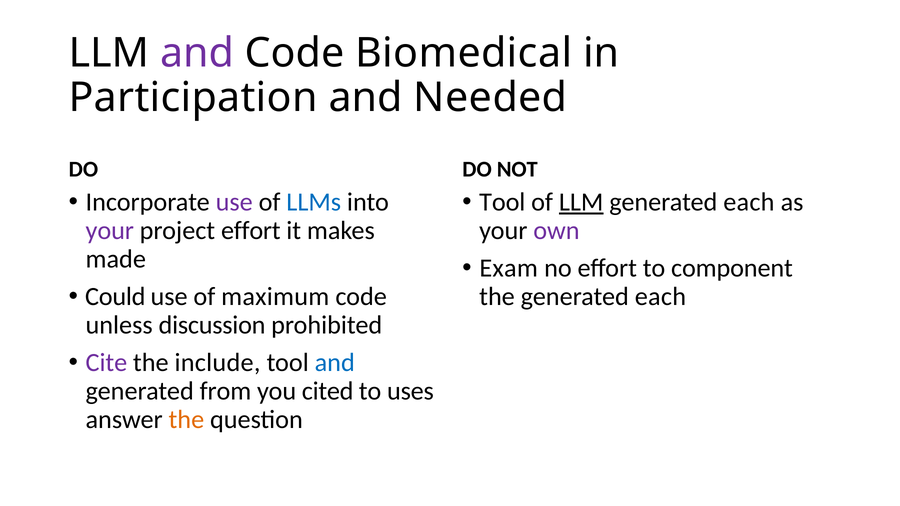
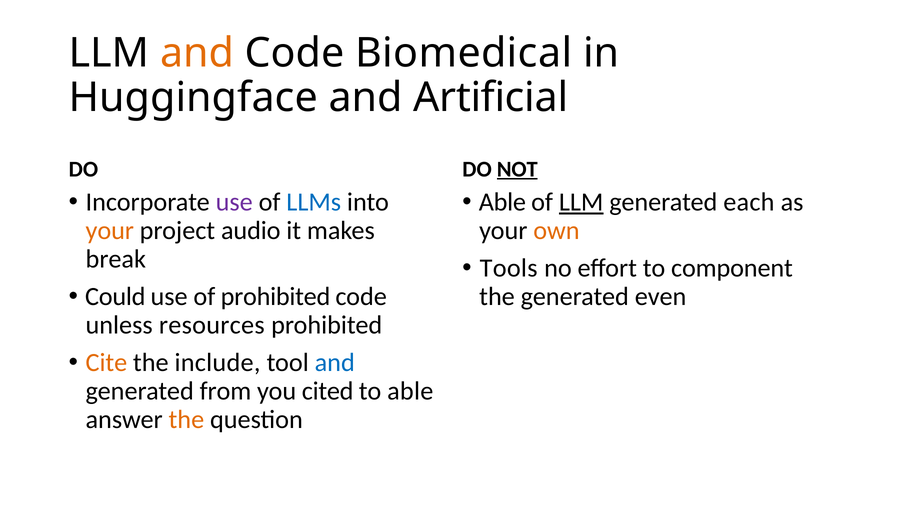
and colour: purple -> orange (197, 53)
Participation: Participation -> Huggingface (193, 98)
Needed: Needed -> Artificial (491, 98)
NOT underline: none -> present (517, 169)
Tool: Tool -> Able (502, 202)
your colour: purple -> orange (110, 231)
project effort: effort -> audio (251, 231)
own colour: purple -> orange (556, 231)
made: made -> break (116, 259)
Exam: Exam -> Tools (509, 268)
of maximum: maximum -> prohibited (276, 297)
the generated each: each -> even (661, 297)
discussion: discussion -> resources (212, 325)
Cite colour: purple -> orange (106, 363)
to uses: uses -> able (410, 391)
